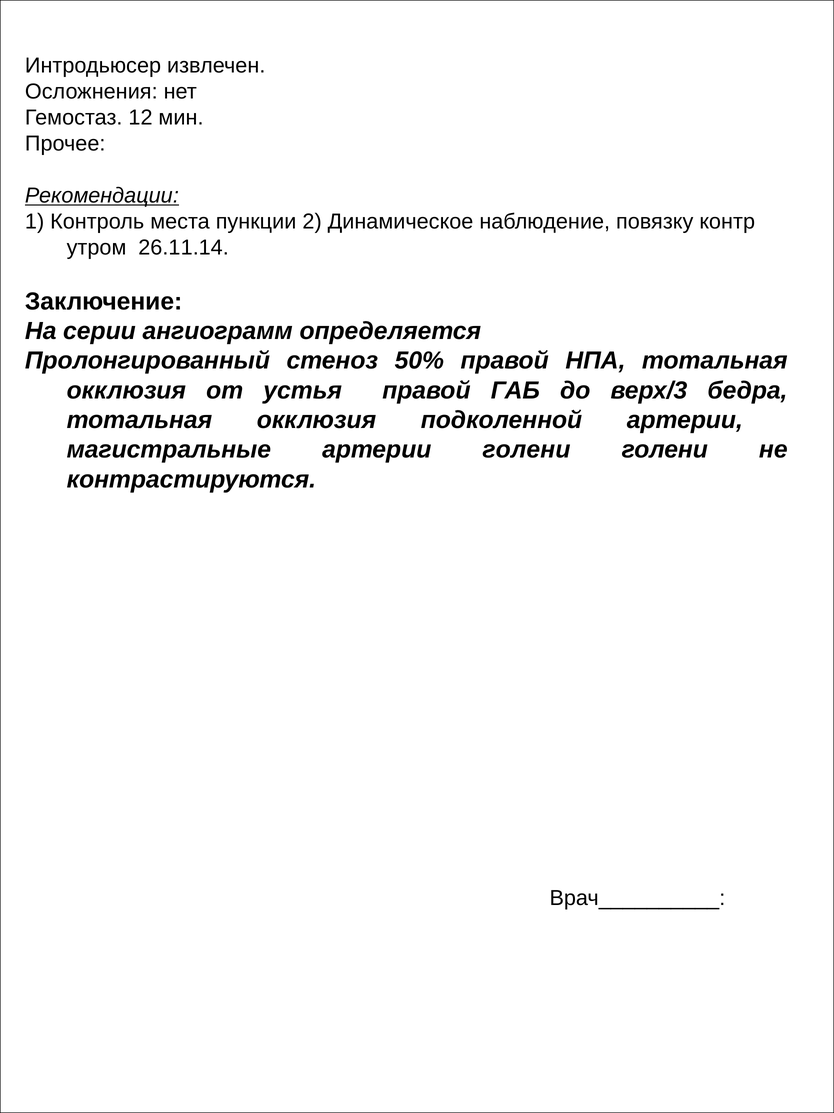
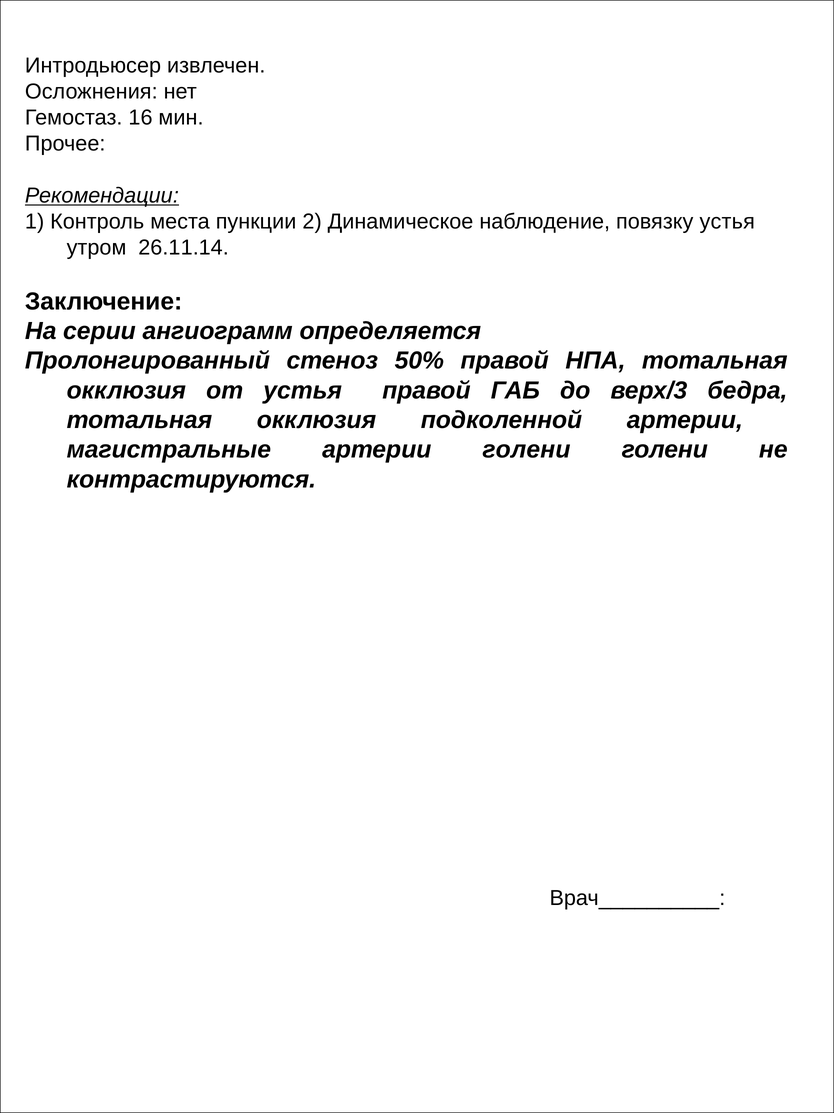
12: 12 -> 16 (141, 117)
повязку контр: контр -> устья (727, 221)
